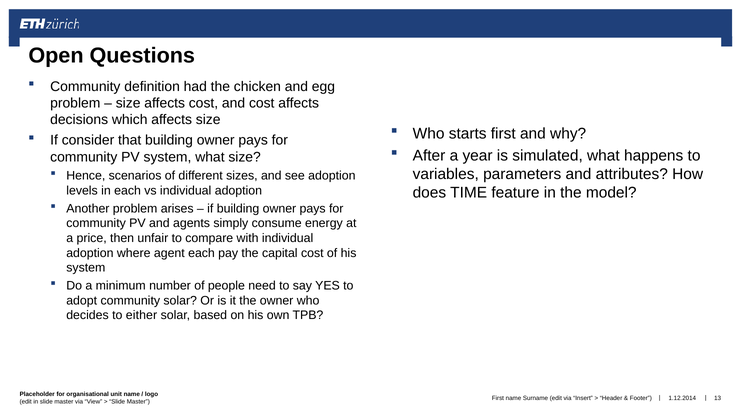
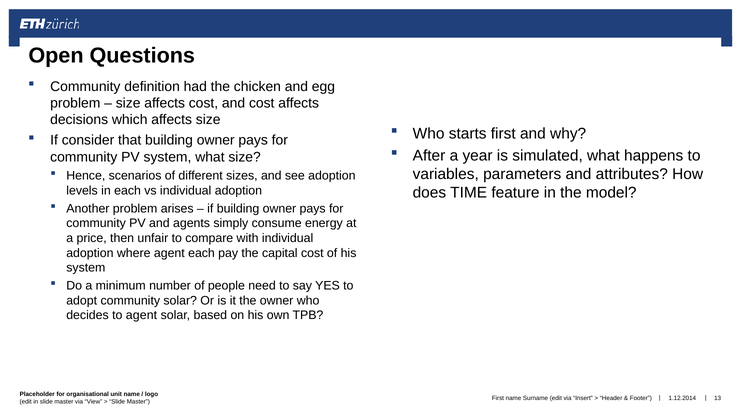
to either: either -> agent (142, 315)
